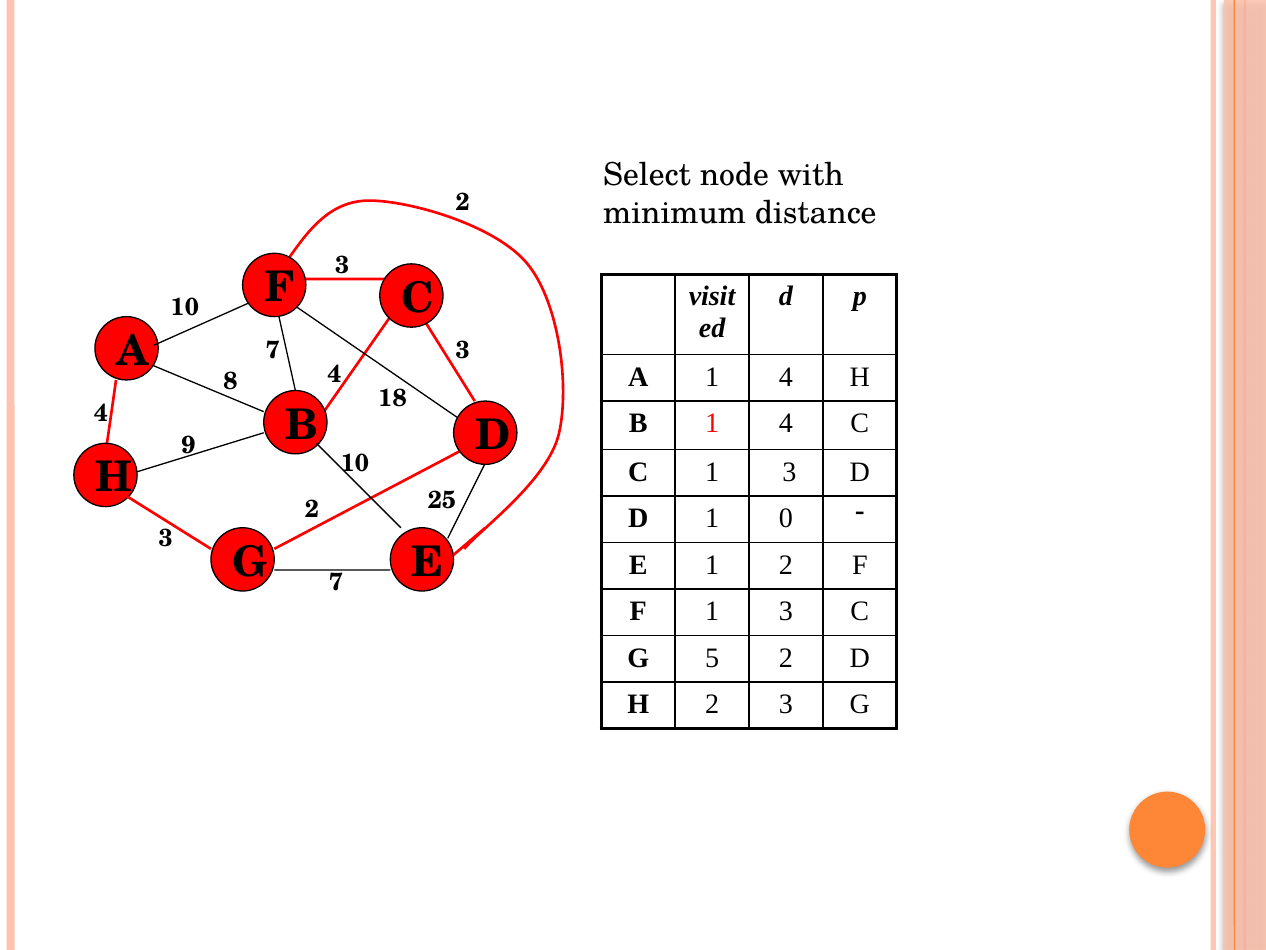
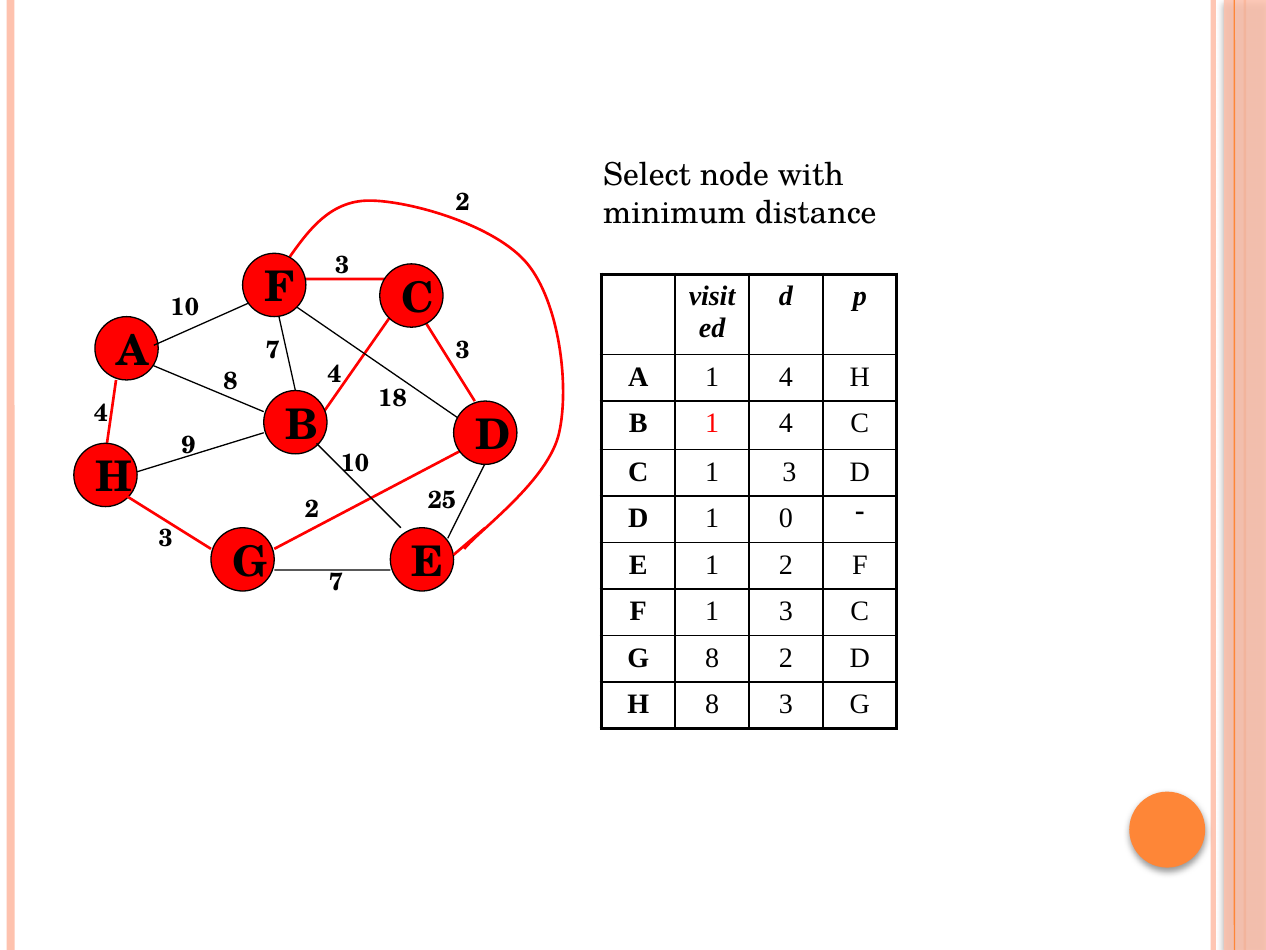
G 5: 5 -> 8 (712, 657)
H 2: 2 -> 8 (712, 704)
